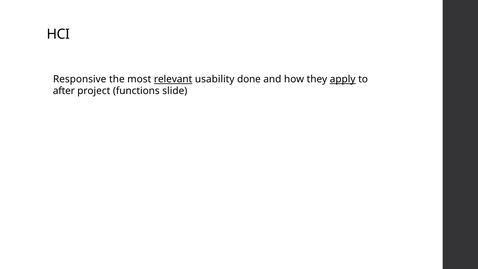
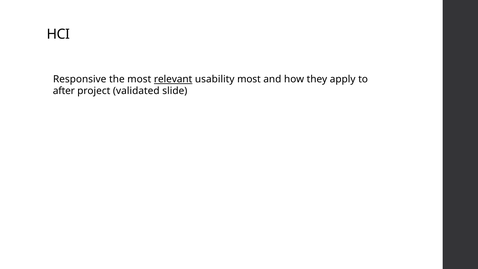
usability done: done -> most (249, 79)
apply underline: present -> none (343, 79)
functions: functions -> validated (136, 91)
